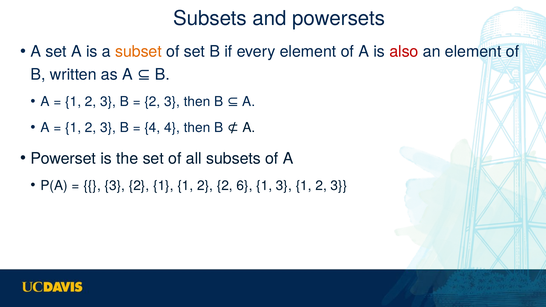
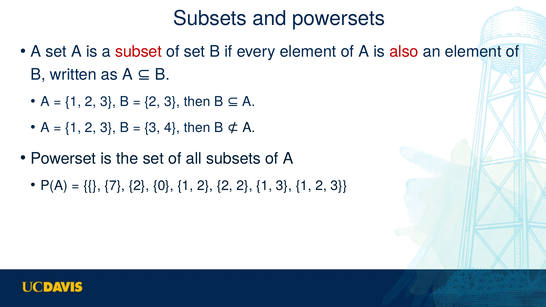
subset colour: orange -> red (139, 52)
4: 4 -> 3 (152, 128)
3: 3 -> 7 (115, 186)
2 1: 1 -> 0 (163, 186)
2 2 6: 6 -> 2 (245, 186)
